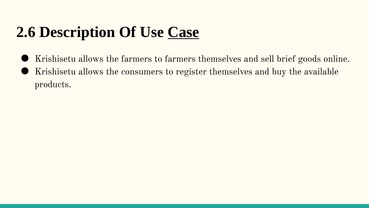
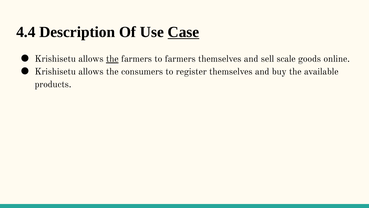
2.6: 2.6 -> 4.4 (26, 32)
the underline: none -> present (112, 59)
brief: brief -> scale (286, 59)
